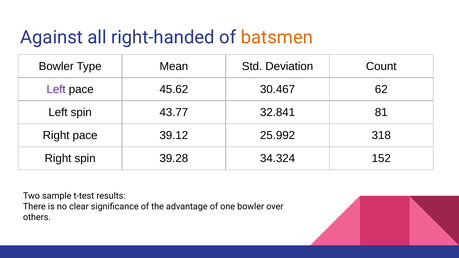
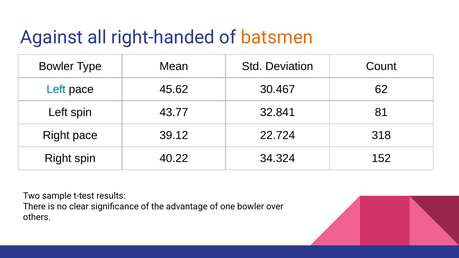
Left colour: purple -> blue (56, 89)
25.992: 25.992 -> 22.724 (278, 136)
39.28: 39.28 -> 40.22 (174, 159)
